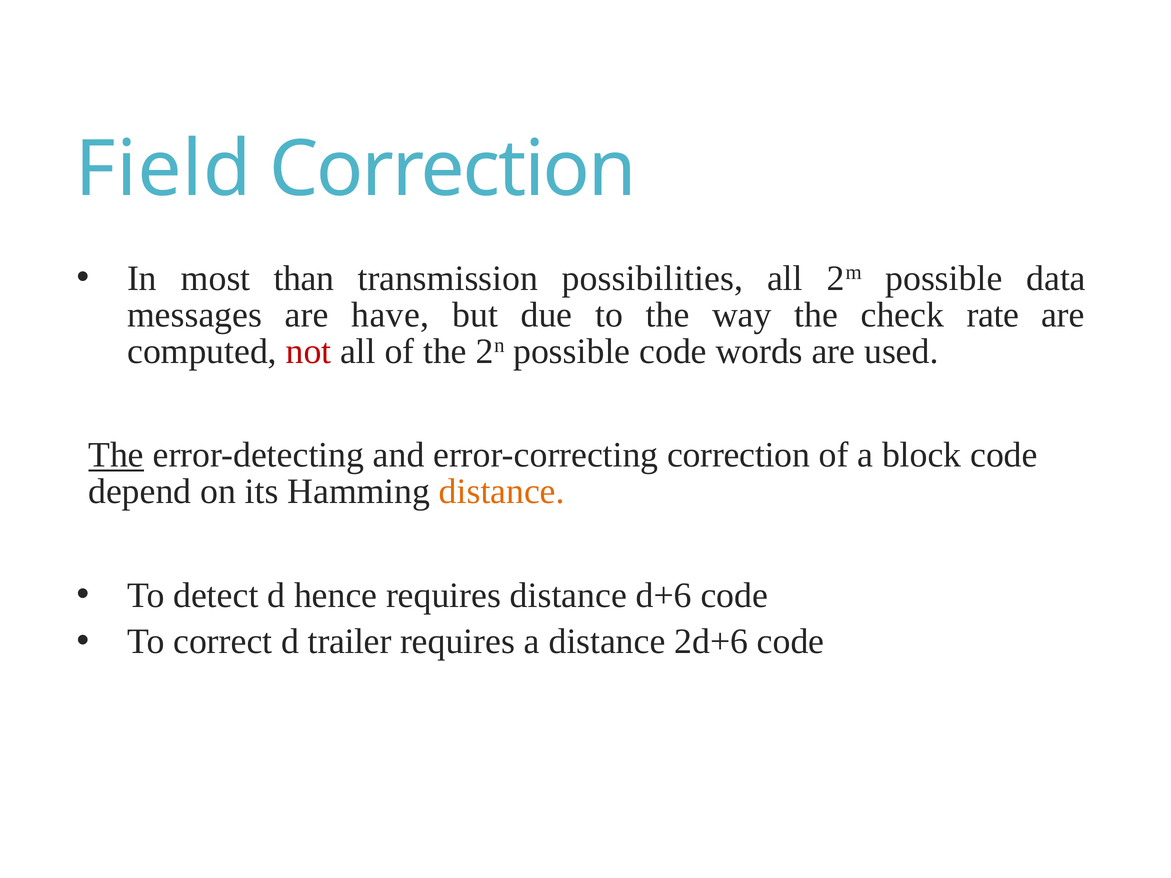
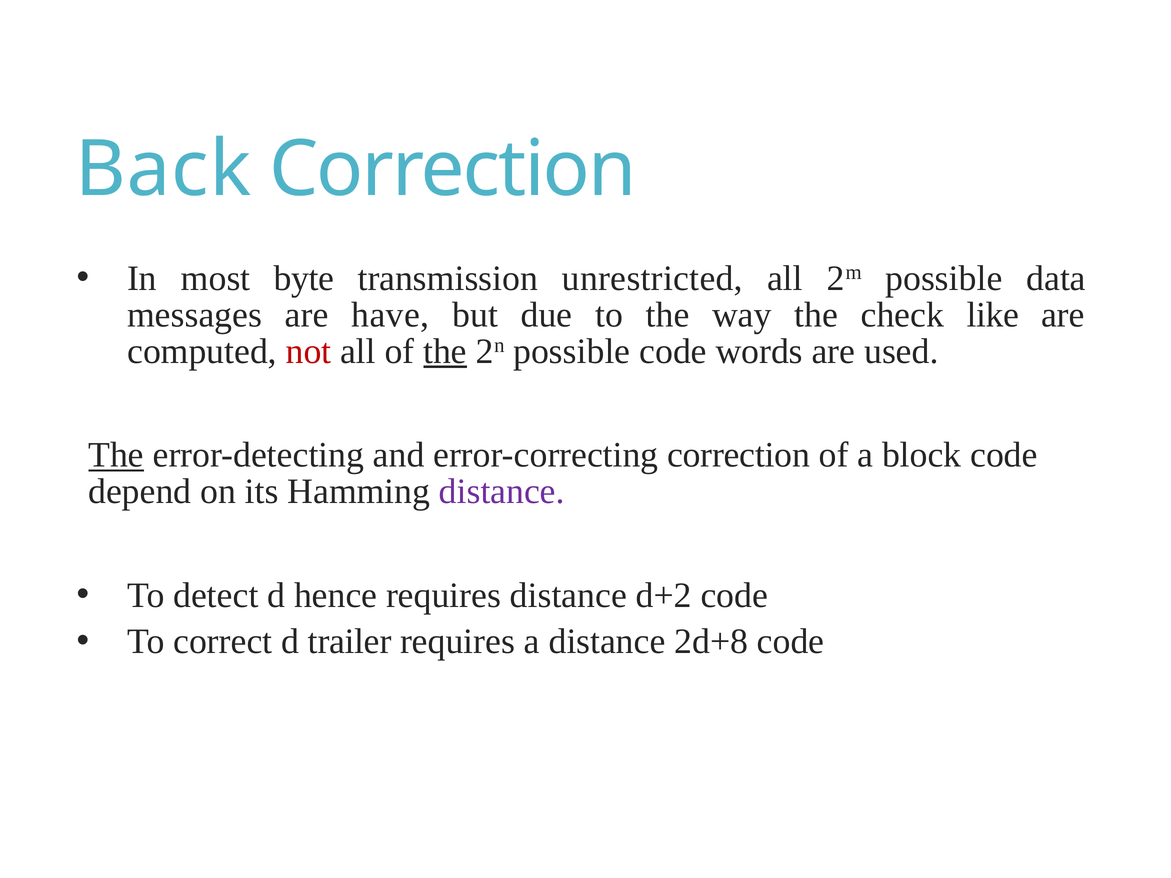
Field: Field -> Back (163, 170)
than: than -> byte (304, 279)
possibilities: possibilities -> unrestricted (652, 279)
rate: rate -> like (993, 315)
the underline: none -> present (445, 351)
distance colour: orange -> purple (502, 492)
d+6: d+6 -> d+2 (664, 596)
2d+6: 2d+6 -> 2d+8 (711, 642)
